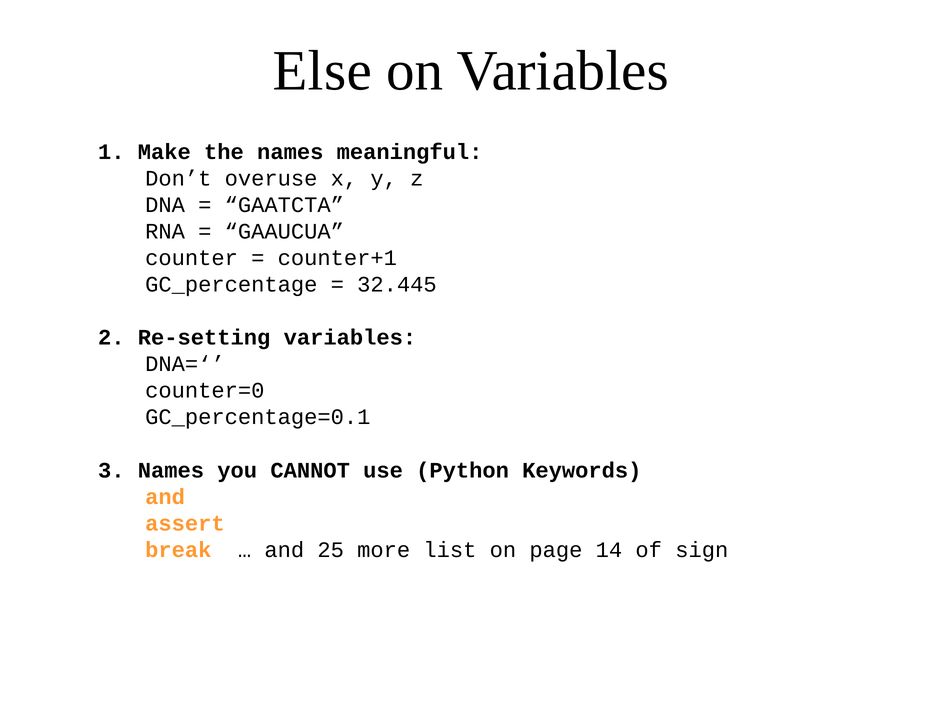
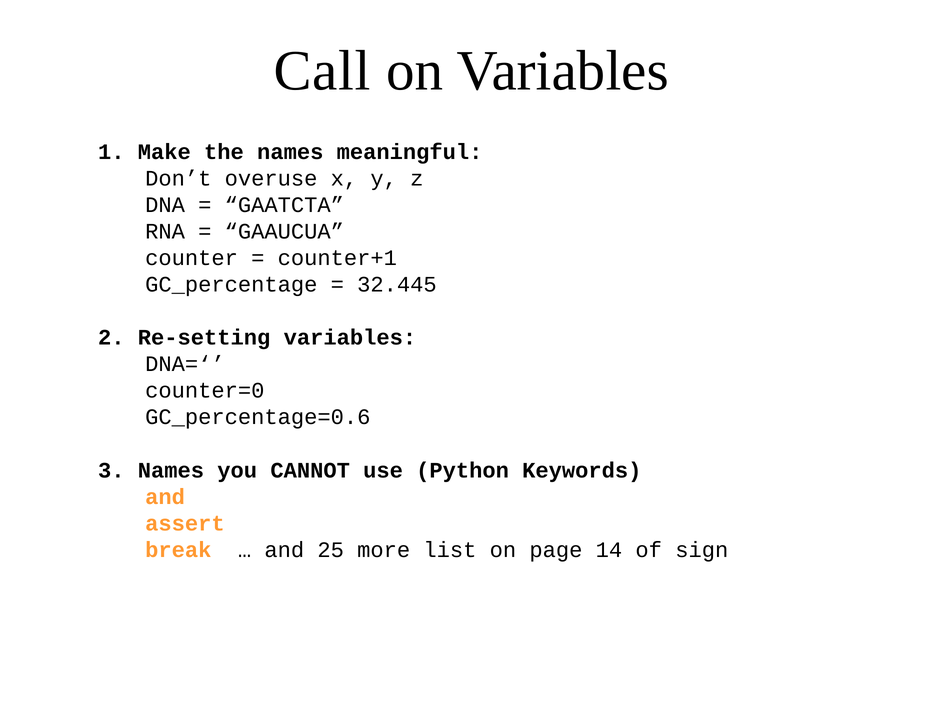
Else: Else -> Call (322, 71)
GC_percentage=0.1: GC_percentage=0.1 -> GC_percentage=0.6 (258, 417)
